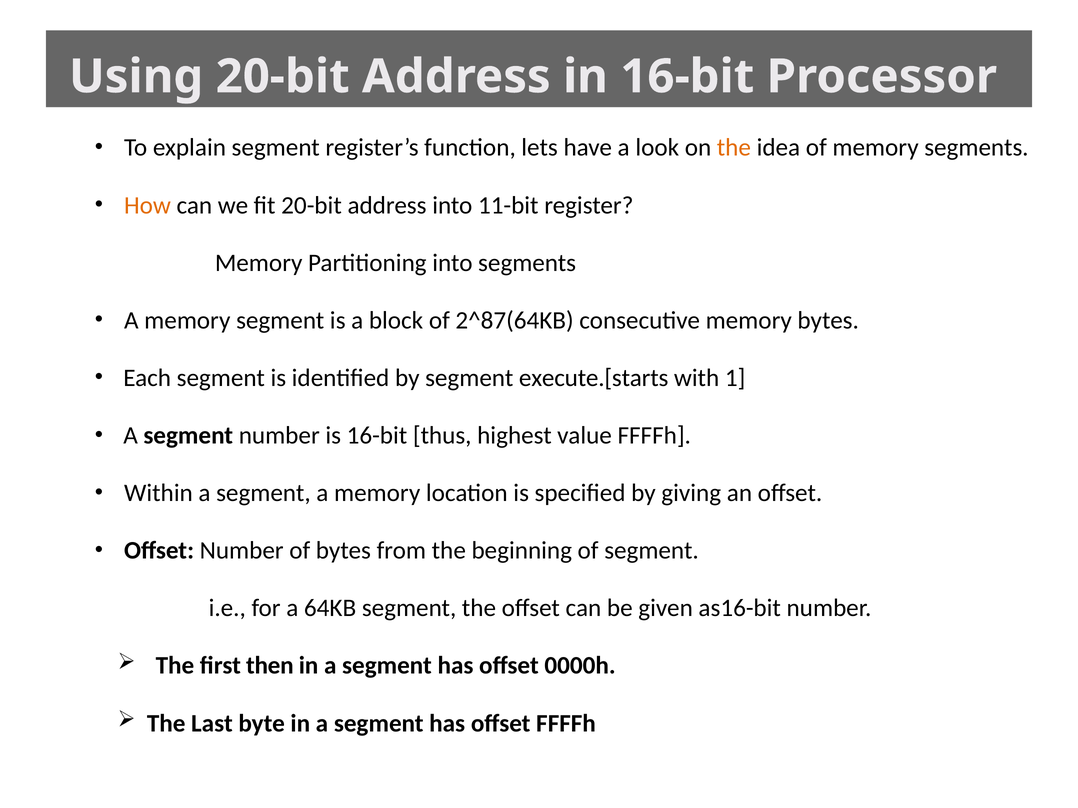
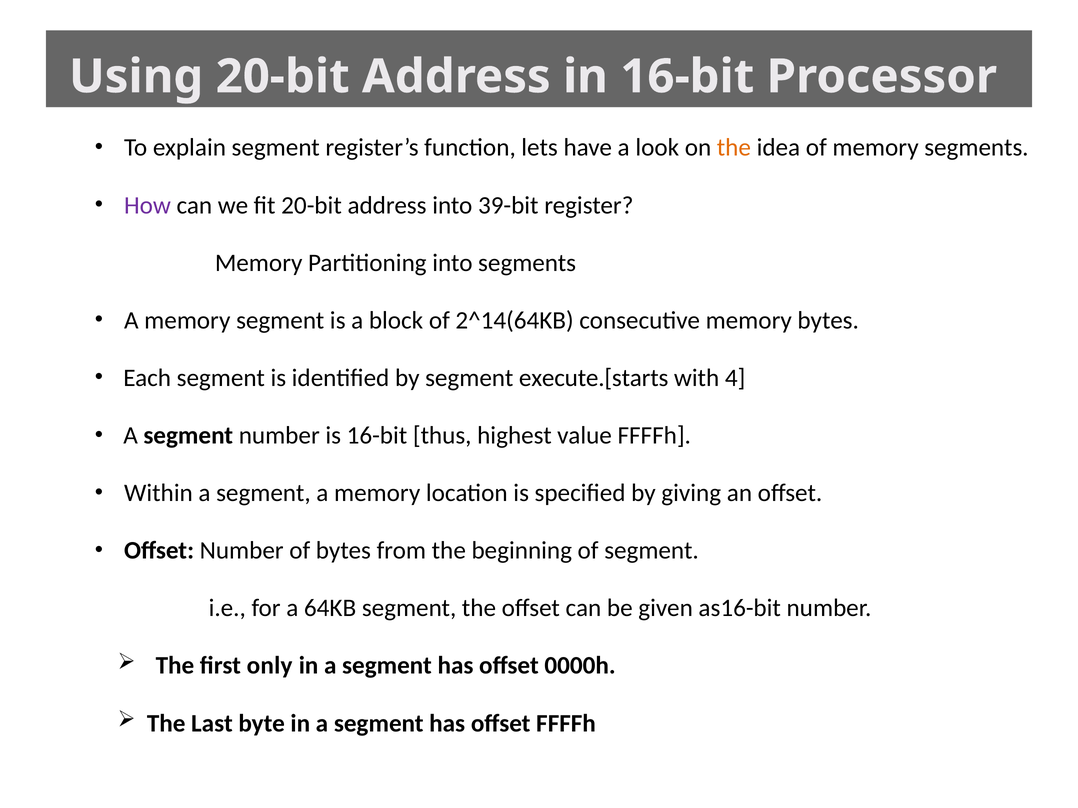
How colour: orange -> purple (147, 205)
11-bit: 11-bit -> 39-bit (508, 205)
2^87(64KB: 2^87(64KB -> 2^14(64KB (515, 321)
1: 1 -> 4 (735, 378)
then: then -> only (270, 666)
